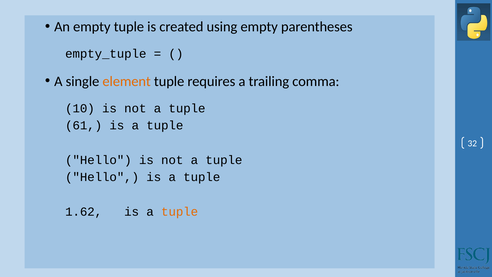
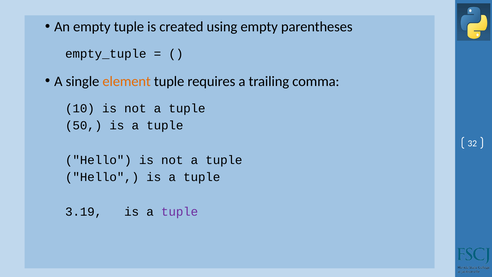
61: 61 -> 50 (84, 125)
1.62: 1.62 -> 3.19 (84, 211)
tuple colour: orange -> purple (180, 211)
